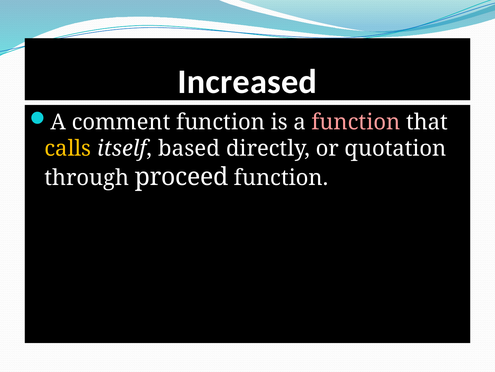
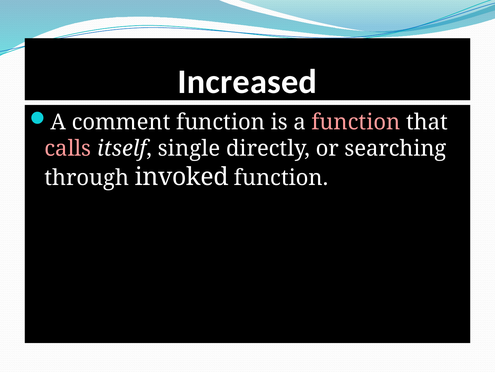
calls colour: yellow -> pink (68, 148)
based: based -> single (189, 148)
quotation: quotation -> searching (396, 148)
proceed: proceed -> invoked (182, 177)
